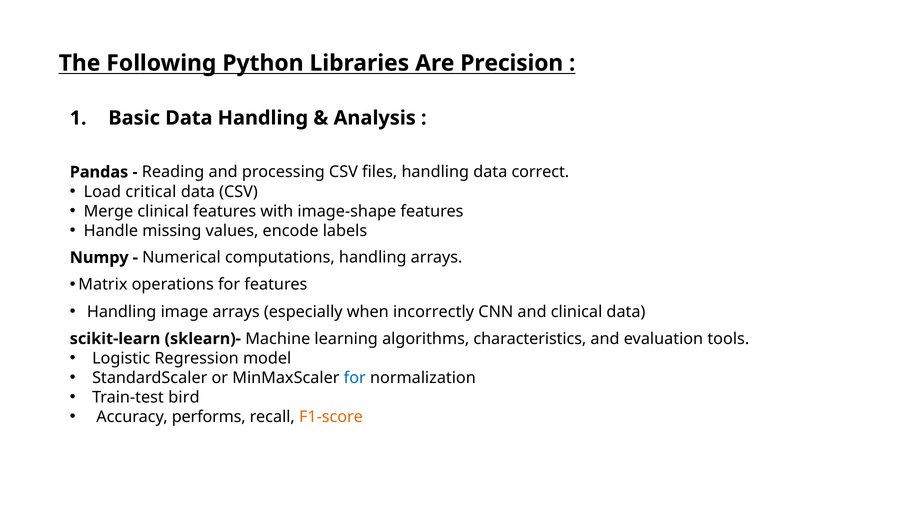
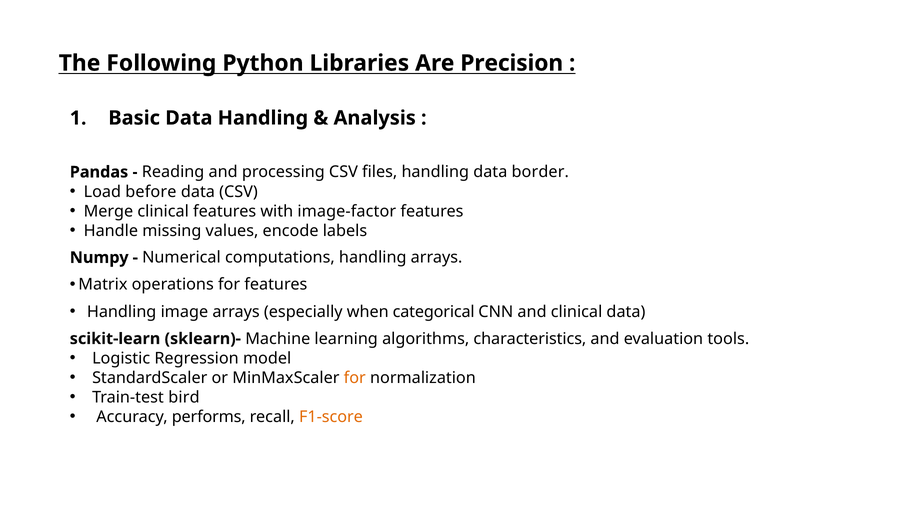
correct: correct -> border (540, 172)
critical: critical -> before (151, 192)
image-shape: image-shape -> image-factor (347, 211)
incorrectly: incorrectly -> categorical (434, 311)
for colour: blue -> orange (355, 378)
